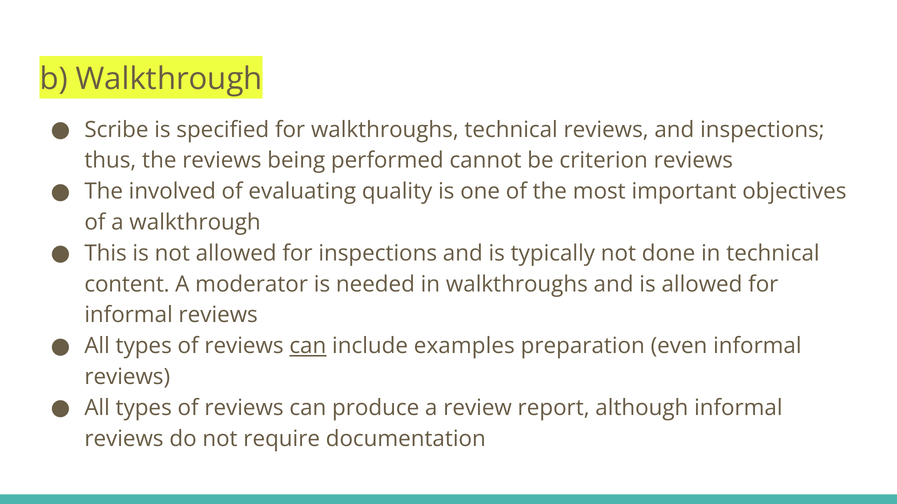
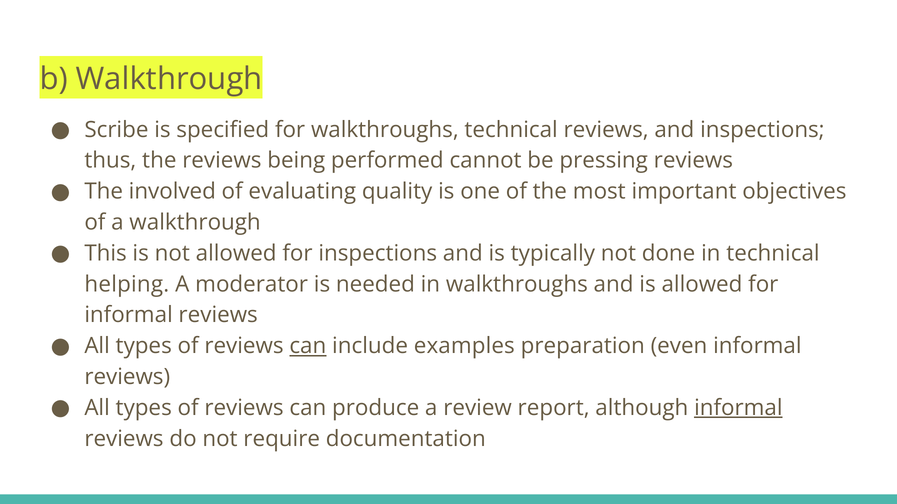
criterion: criterion -> pressing (604, 161)
content: content -> helping (127, 285)
informal underline: none -> present (738, 408)
